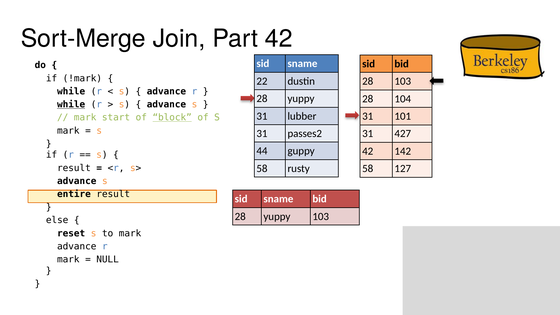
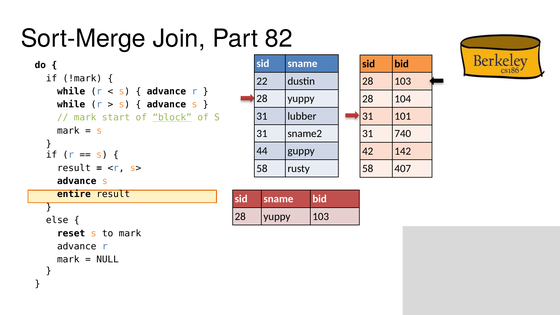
Part 42: 42 -> 82 (279, 39)
while underline: present -> none (71, 104)
passes2: passes2 -> sname2 (305, 134)
427: 427 -> 740 (403, 134)
127: 127 -> 407 (403, 169)
